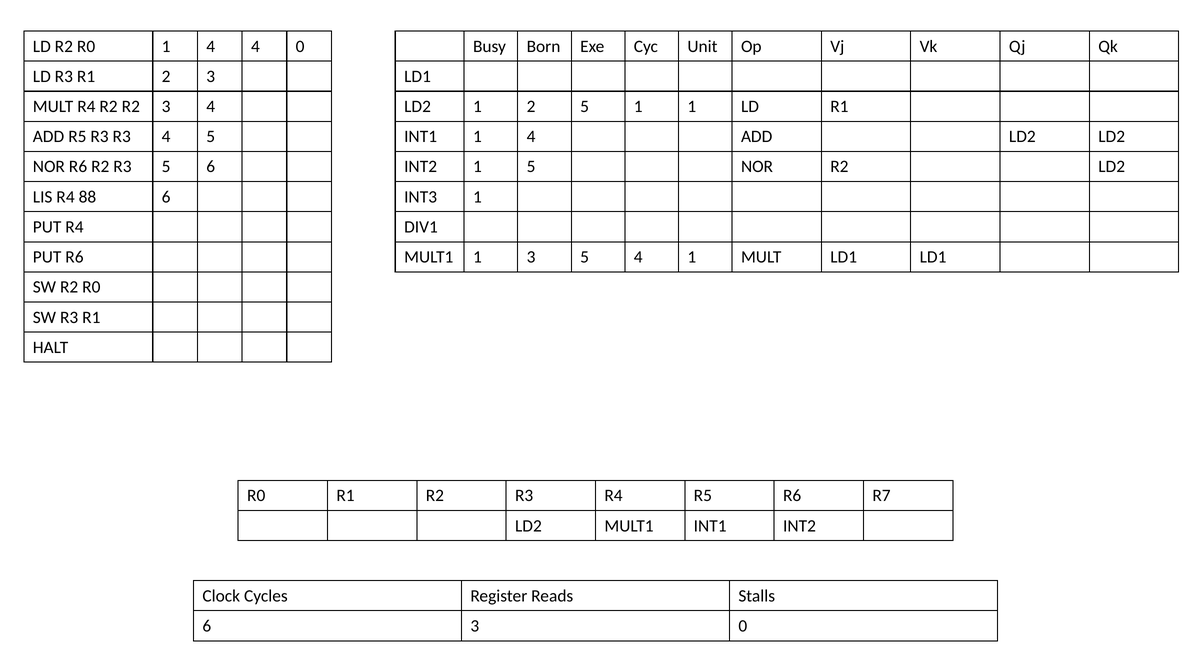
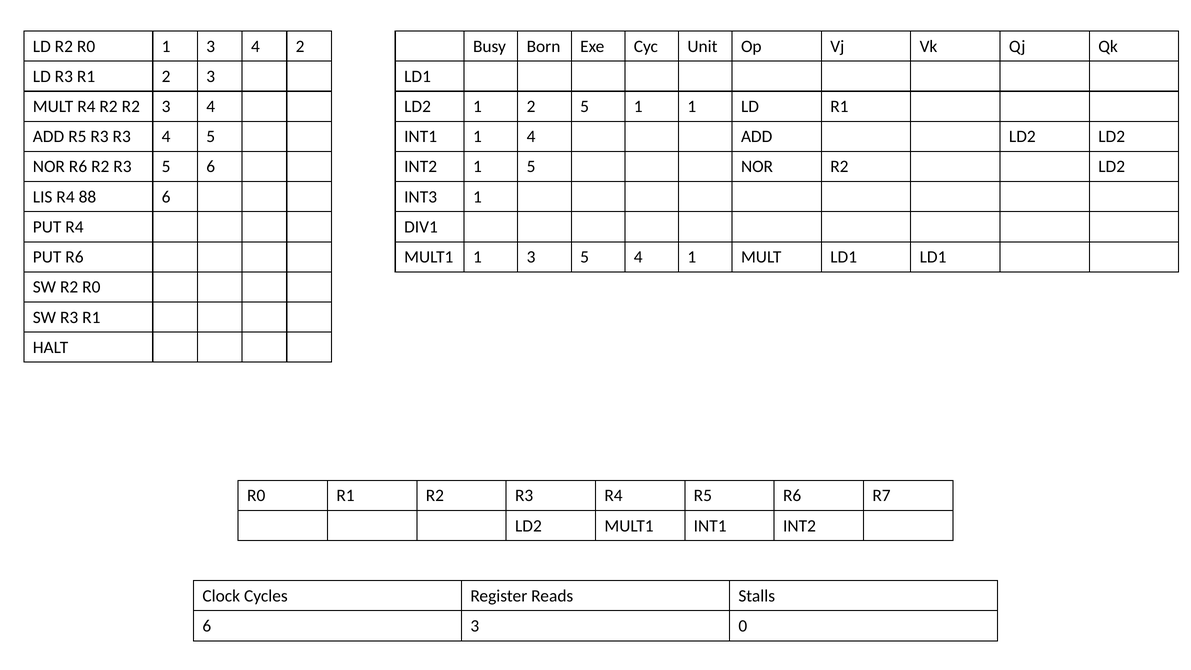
R0 1 4: 4 -> 3 (211, 46)
4 0: 0 -> 2 (300, 46)
